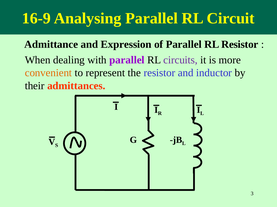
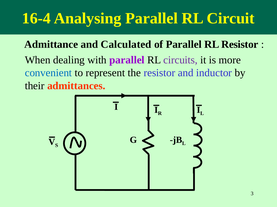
16-9: 16-9 -> 16-4 (36, 18)
Expression: Expression -> Calculated (126, 44)
convenient colour: orange -> blue (48, 73)
